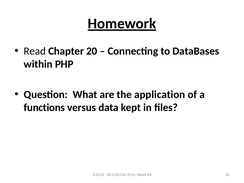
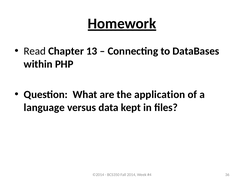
20: 20 -> 13 (92, 51)
functions: functions -> language (44, 108)
